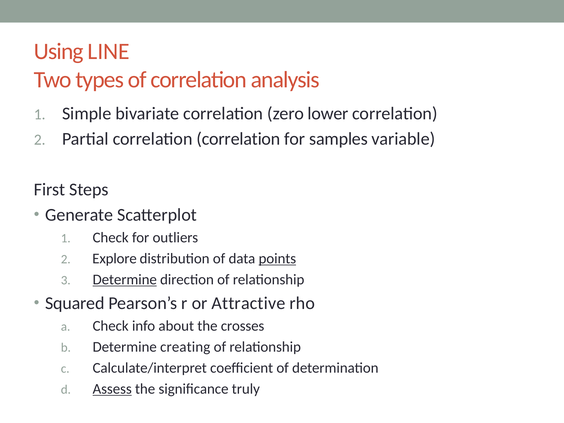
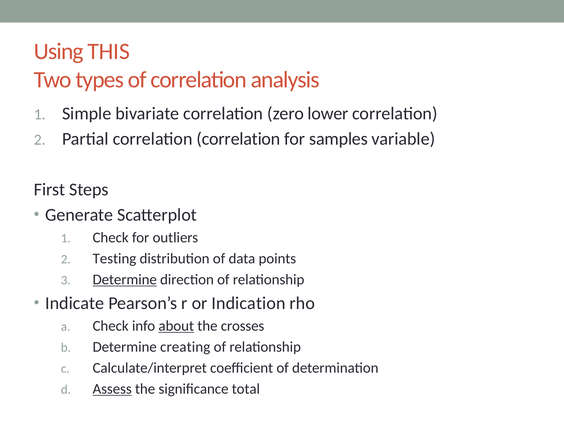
LINE: LINE -> THIS (109, 51)
Explore: Explore -> Testing (114, 259)
points underline: present -> none (277, 259)
Squared: Squared -> Indicate (75, 303)
Attractive: Attractive -> Indication (248, 303)
about underline: none -> present (176, 326)
truly: truly -> total (246, 389)
